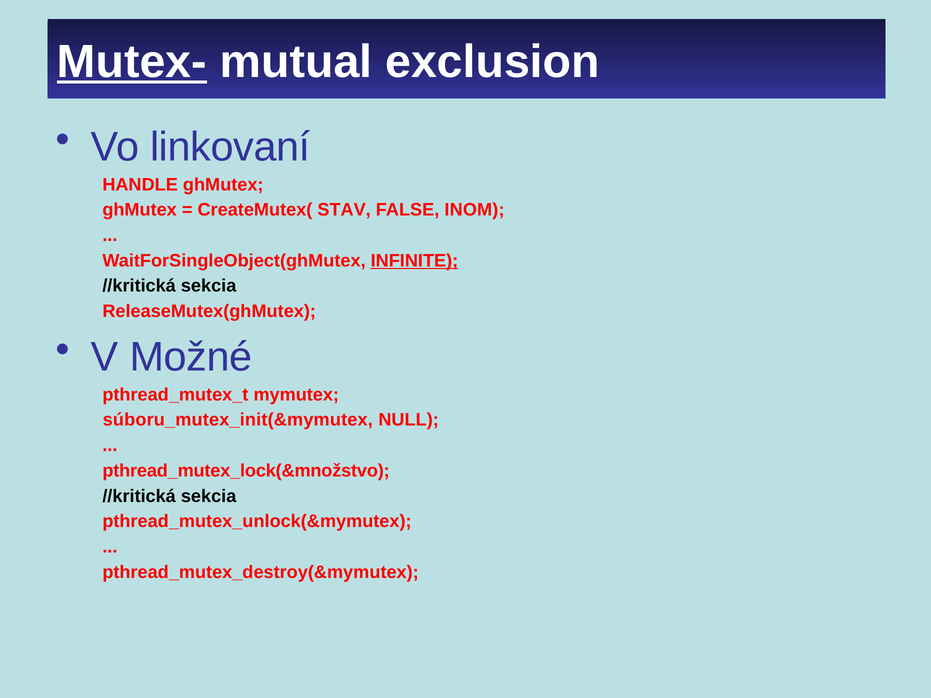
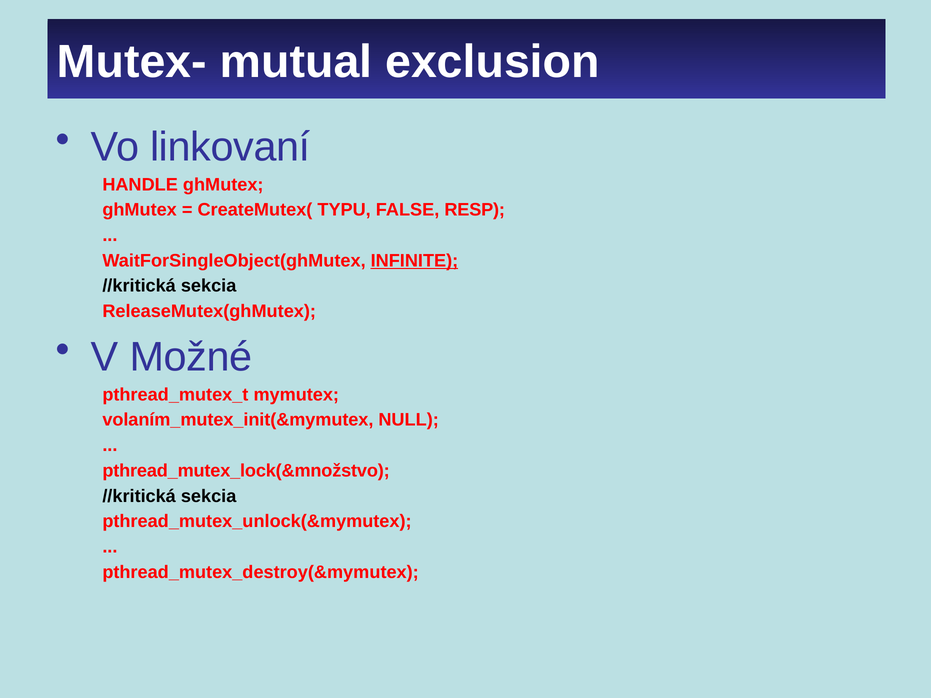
Mutex- underline: present -> none (132, 62)
STAV: STAV -> TYPU (344, 210)
INOM: INOM -> RESP (475, 210)
súboru_mutex_init(&mymutex: súboru_mutex_init(&mymutex -> volaním_mutex_init(&mymutex (238, 420)
